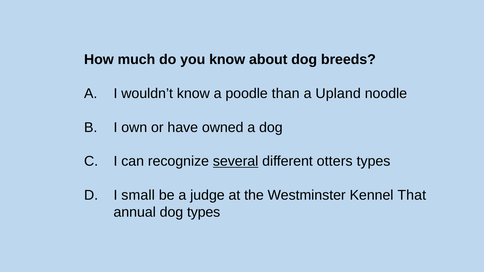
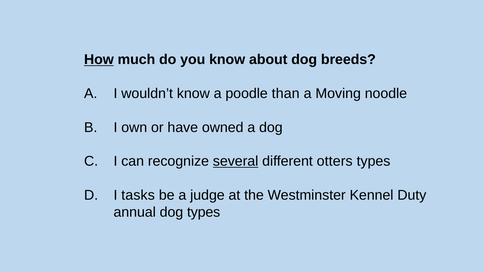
How underline: none -> present (99, 60)
Upland: Upland -> Moving (338, 94)
small: small -> tasks (138, 195)
That: That -> Duty (412, 195)
